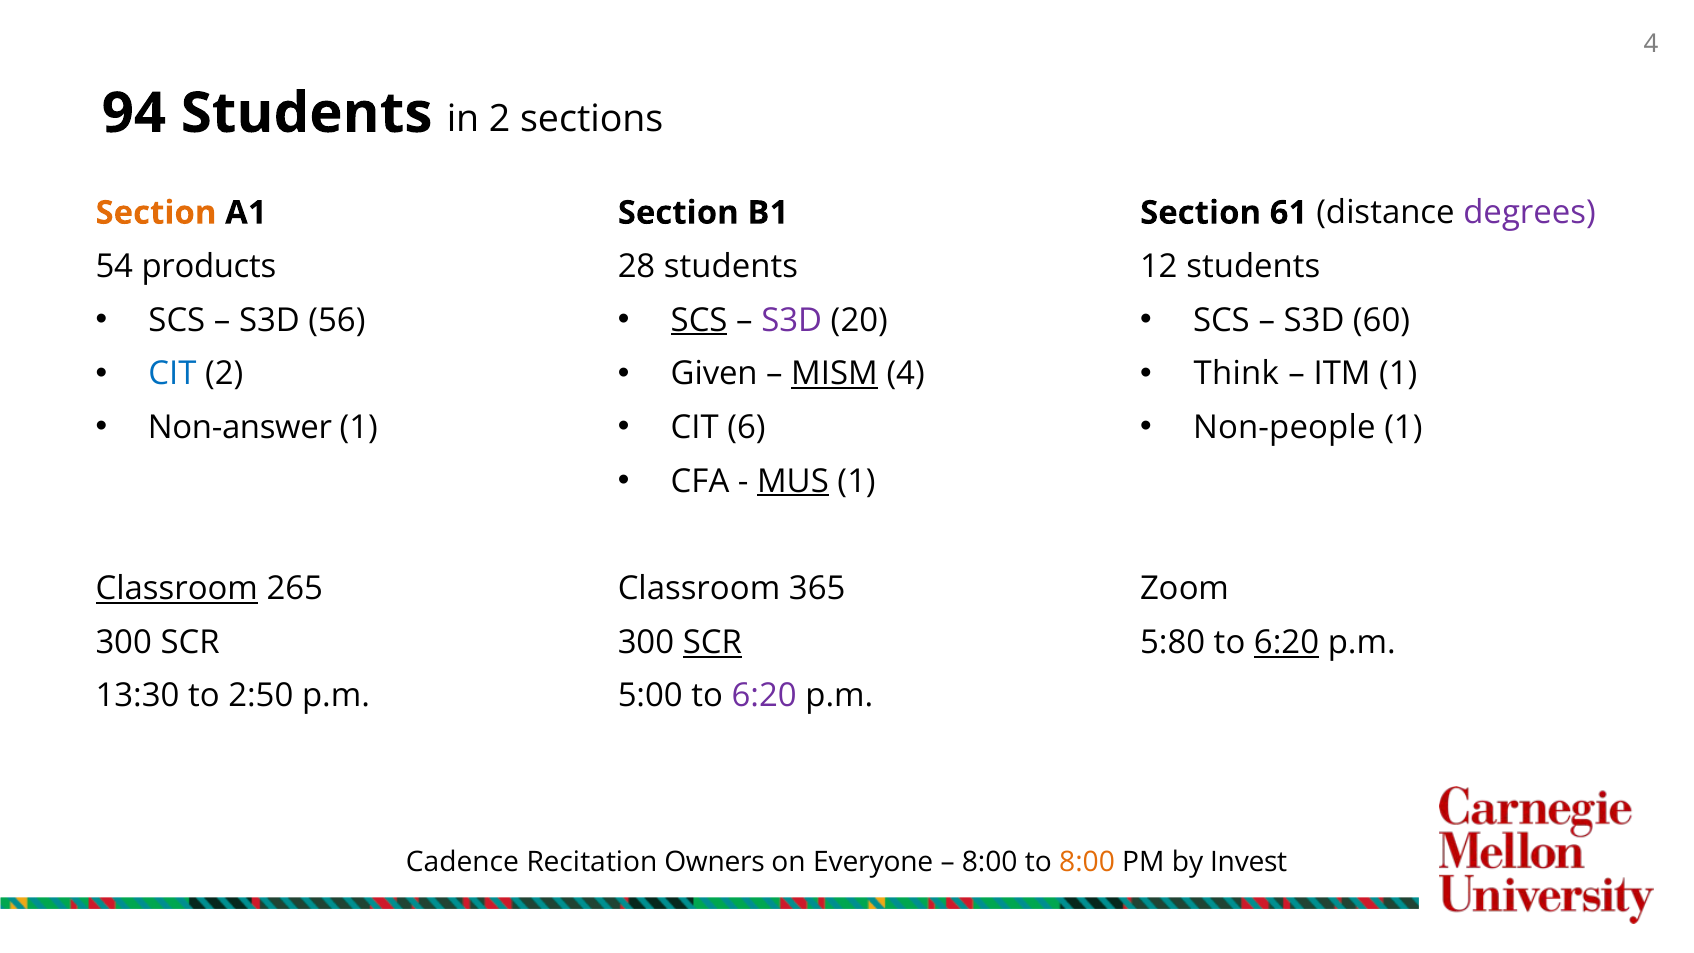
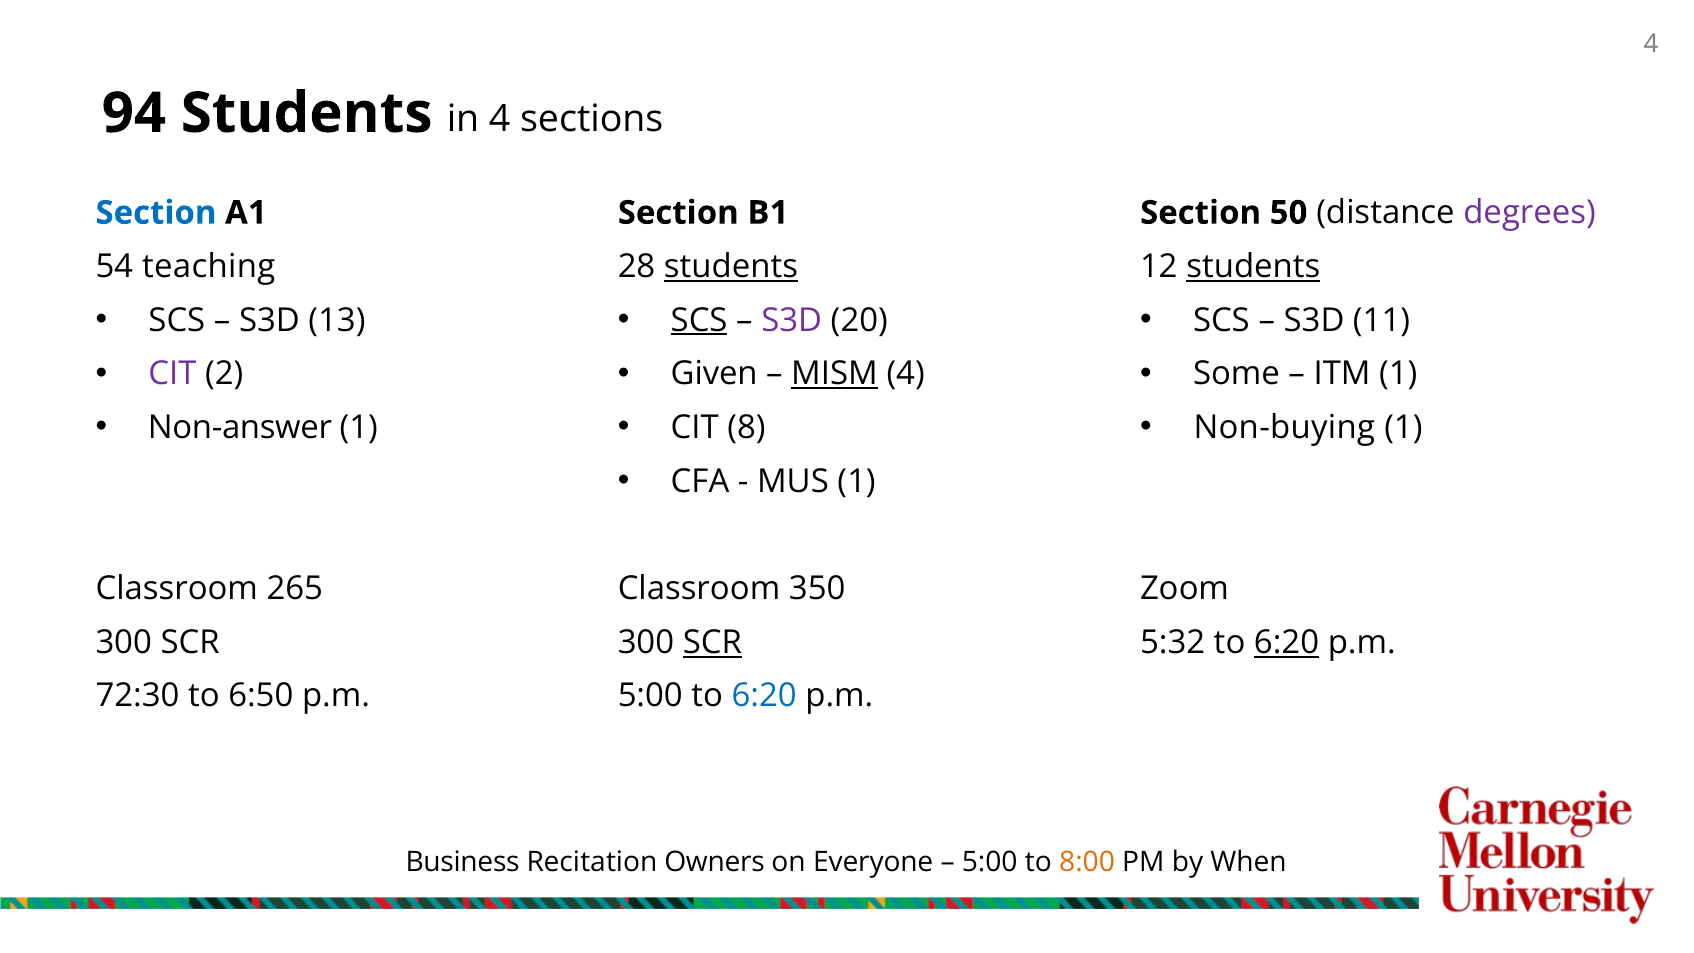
in 2: 2 -> 4 (500, 120)
Section colour: orange -> blue (156, 213)
61: 61 -> 50 (1289, 213)
products: products -> teaching (209, 267)
students underline: none -> present (731, 267)
students underline: none -> present (1253, 267)
56: 56 -> 13 (337, 320)
60: 60 -> 11 (1382, 320)
CIT colour: blue -> purple (172, 374)
Think: Think -> Some (1236, 374)
6: 6 -> 8 (747, 428)
Non-people: Non-people -> Non-buying (1284, 428)
MUS underline: present -> none (793, 481)
Classroom underline: present -> none (177, 589)
365: 365 -> 350 (817, 589)
5:80: 5:80 -> 5:32 (1173, 642)
13:30: 13:30 -> 72:30 (137, 696)
2:50: 2:50 -> 6:50 (261, 696)
6:20 colour: purple -> blue (764, 696)
Cadence: Cadence -> Business (463, 862)
8:00: 8:00 -> 5:00 (990, 862)
Invest: Invest -> When (1249, 862)
